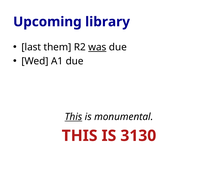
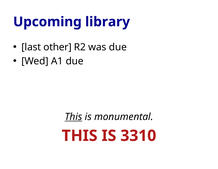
them: them -> other (58, 47)
was underline: present -> none (97, 47)
3130: 3130 -> 3310 (138, 135)
